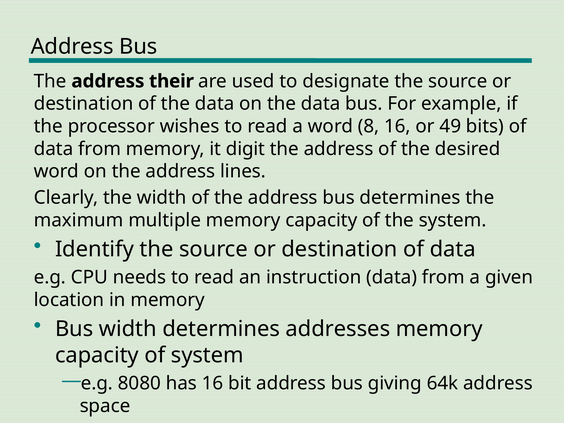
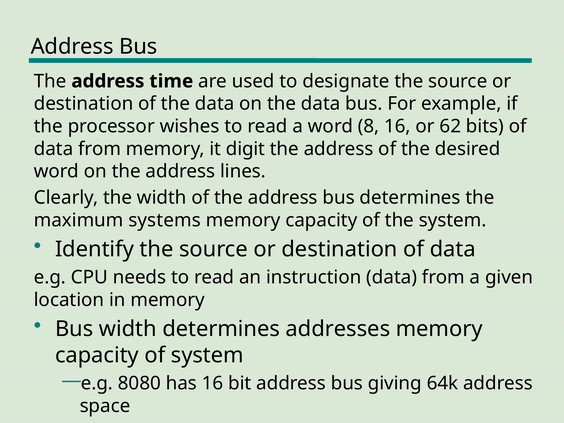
their: their -> time (171, 81)
49: 49 -> 62 (450, 126)
multiple: multiple -> systems (165, 220)
